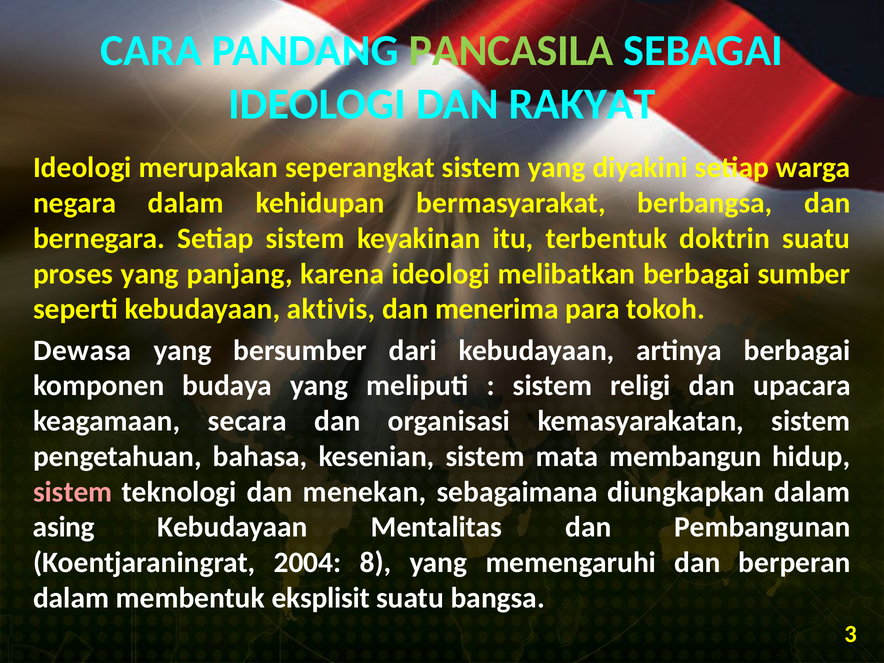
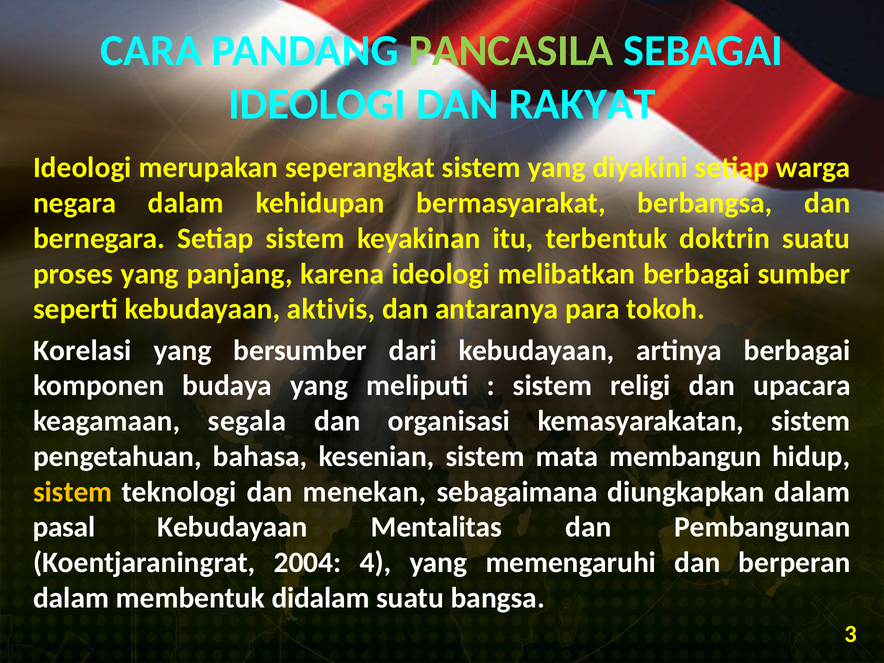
menerima: menerima -> antaranya (497, 309)
Dewasa: Dewasa -> Korelasi (82, 350)
secara: secara -> segala (247, 421)
sistem colour: pink -> yellow (73, 492)
asing: asing -> pasal (64, 527)
8: 8 -> 4 (375, 563)
eksplisit: eksplisit -> didalam (321, 598)
